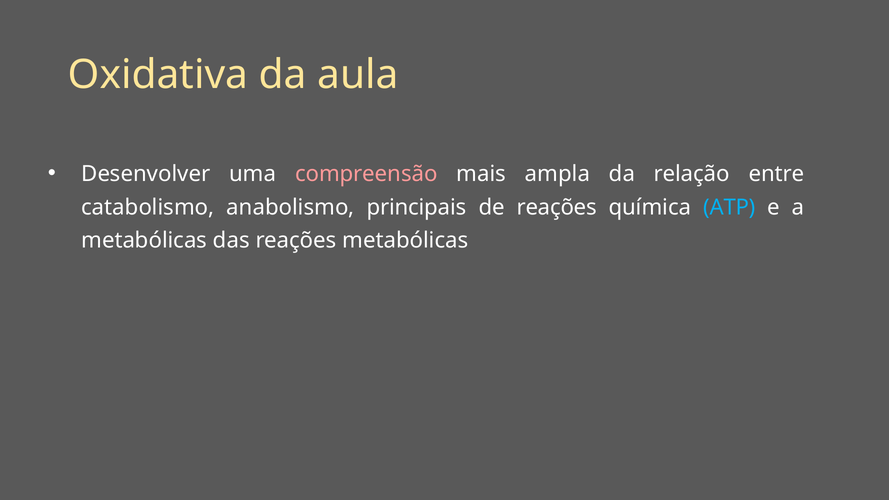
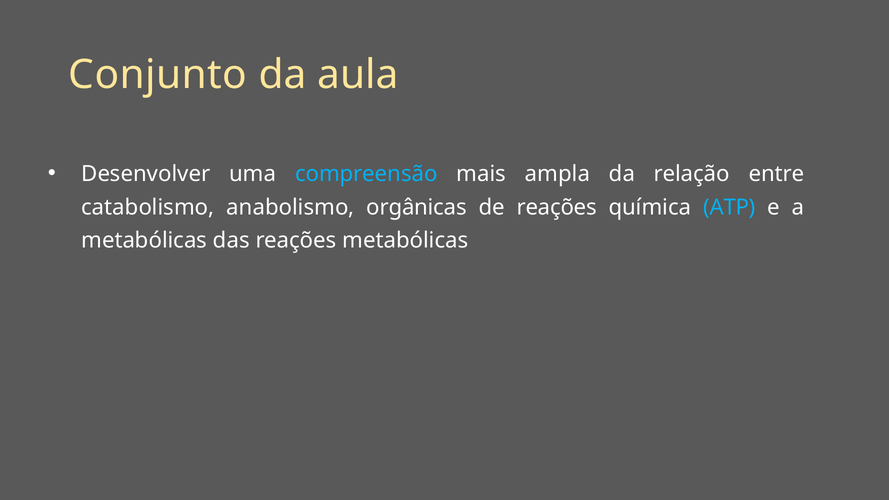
Oxidativa: Oxidativa -> Conjunto (158, 75)
compreensão colour: pink -> light blue (366, 174)
principais: principais -> orgânicas (417, 207)
